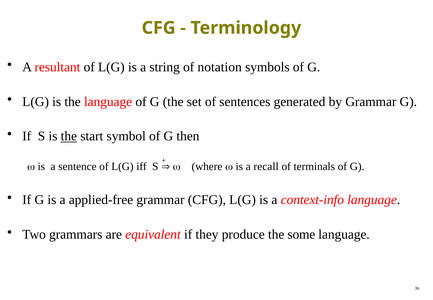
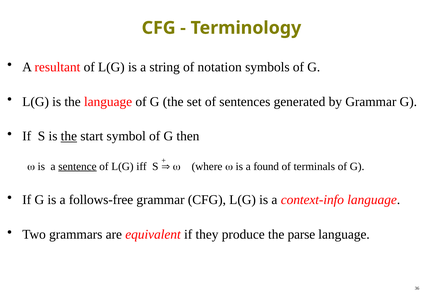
sentence underline: none -> present (77, 166)
recall: recall -> found (266, 166)
applied-free: applied-free -> follows-free (101, 200)
some: some -> parse (301, 234)
